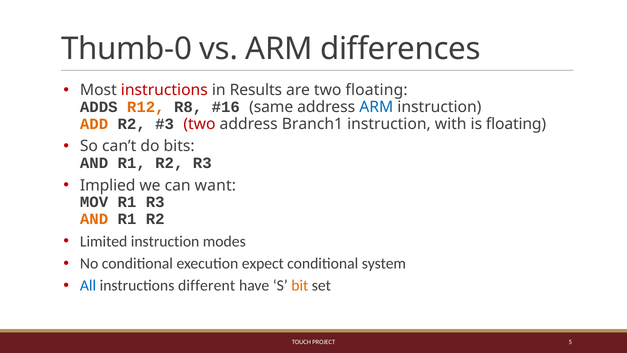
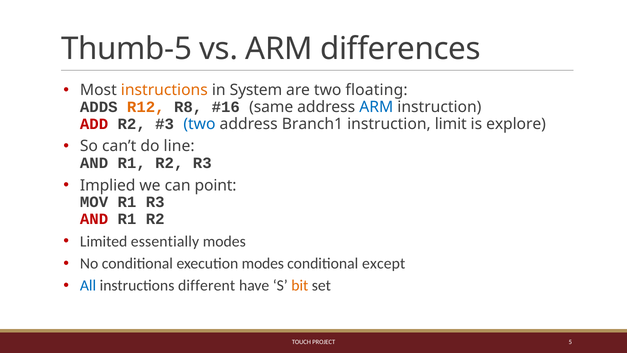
Thumb-0: Thumb-0 -> Thumb-5 (127, 49)
instructions colour: red -> orange (164, 90)
Results: Results -> System (256, 90)
ADD colour: orange -> red (94, 124)
two colour: red -> blue (199, 124)
with: with -> limit (451, 124)
is floating: floating -> explore (516, 124)
bits: bits -> line (179, 146)
want: want -> point (216, 185)
AND colour: orange -> red (94, 219)
Limited instruction: instruction -> essentially (165, 241)
execution expect: expect -> modes (263, 263)
system: system -> except (384, 263)
